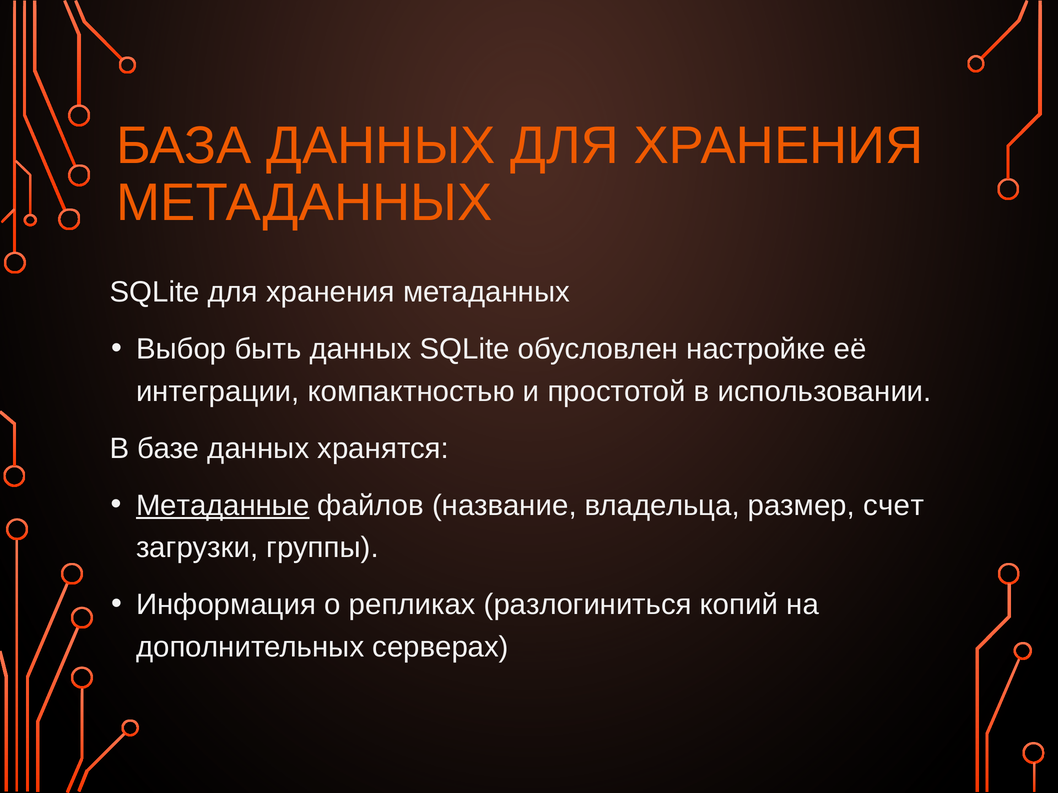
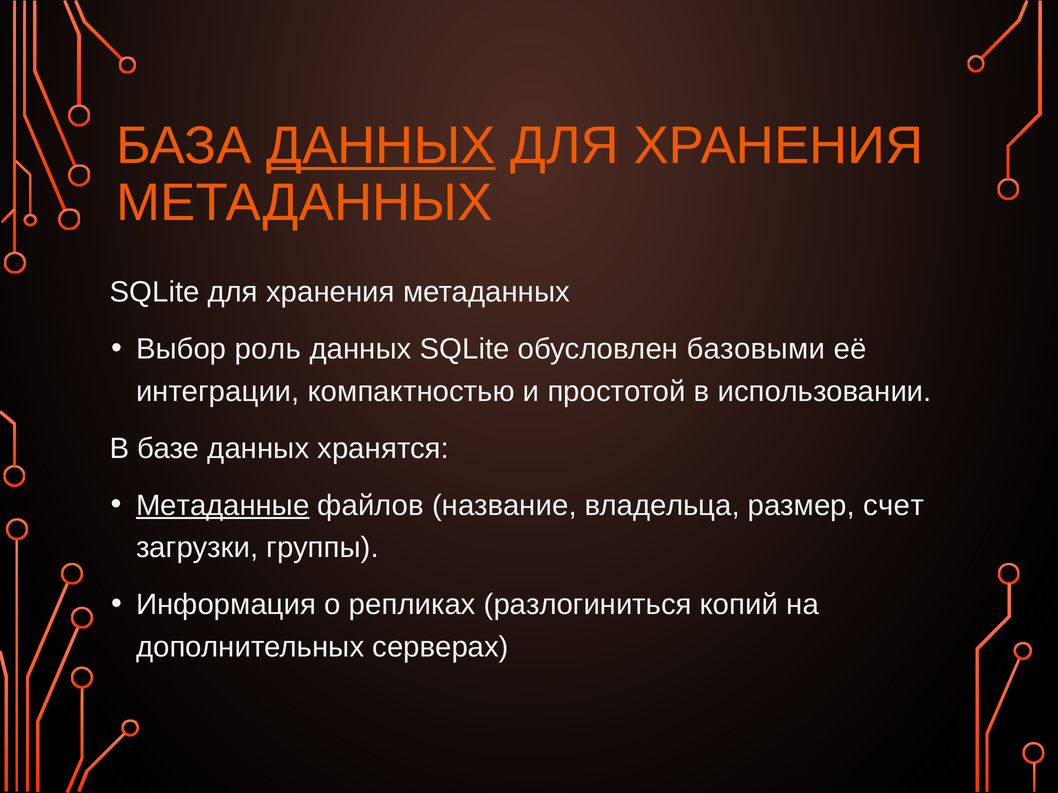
ДАННЫХ underline: none -> present (381, 146)
быть: быть -> роль (268, 349)
настройке: настройке -> базовыми (756, 349)
